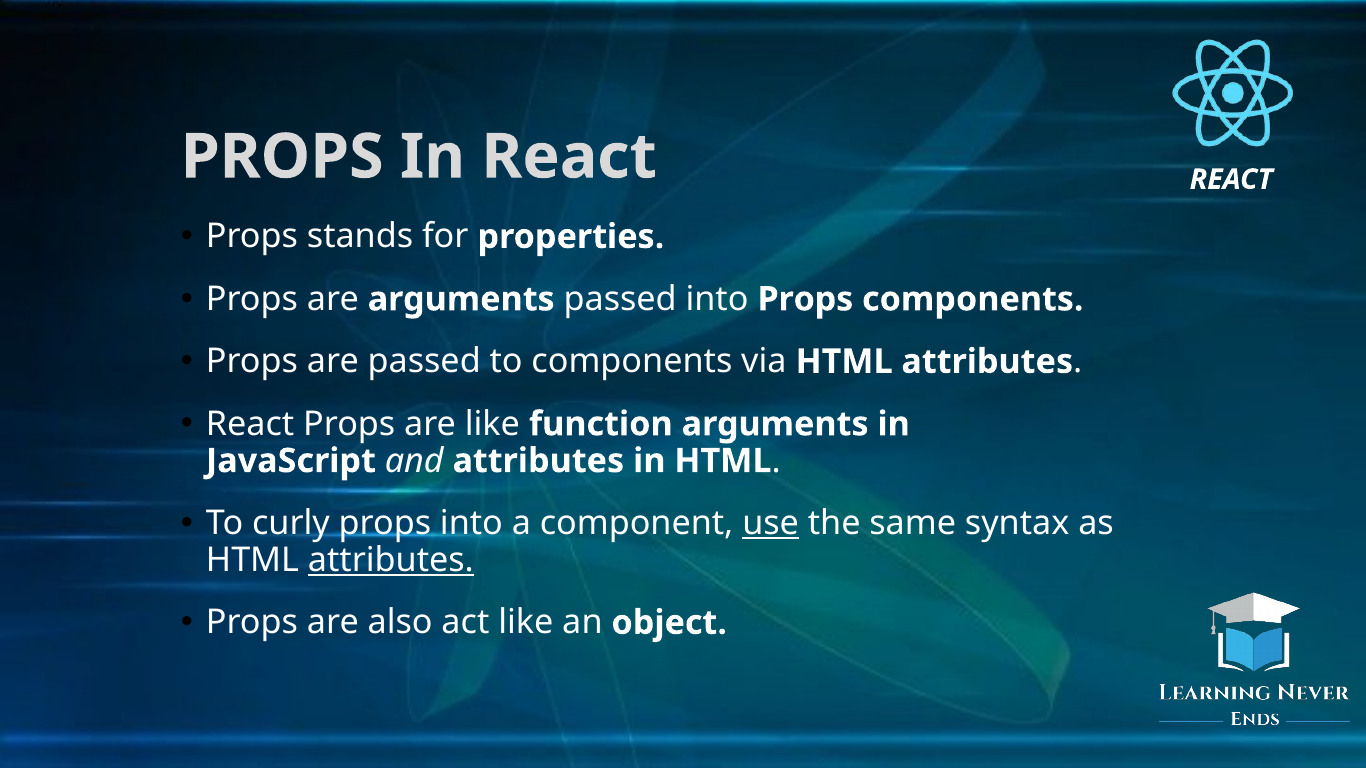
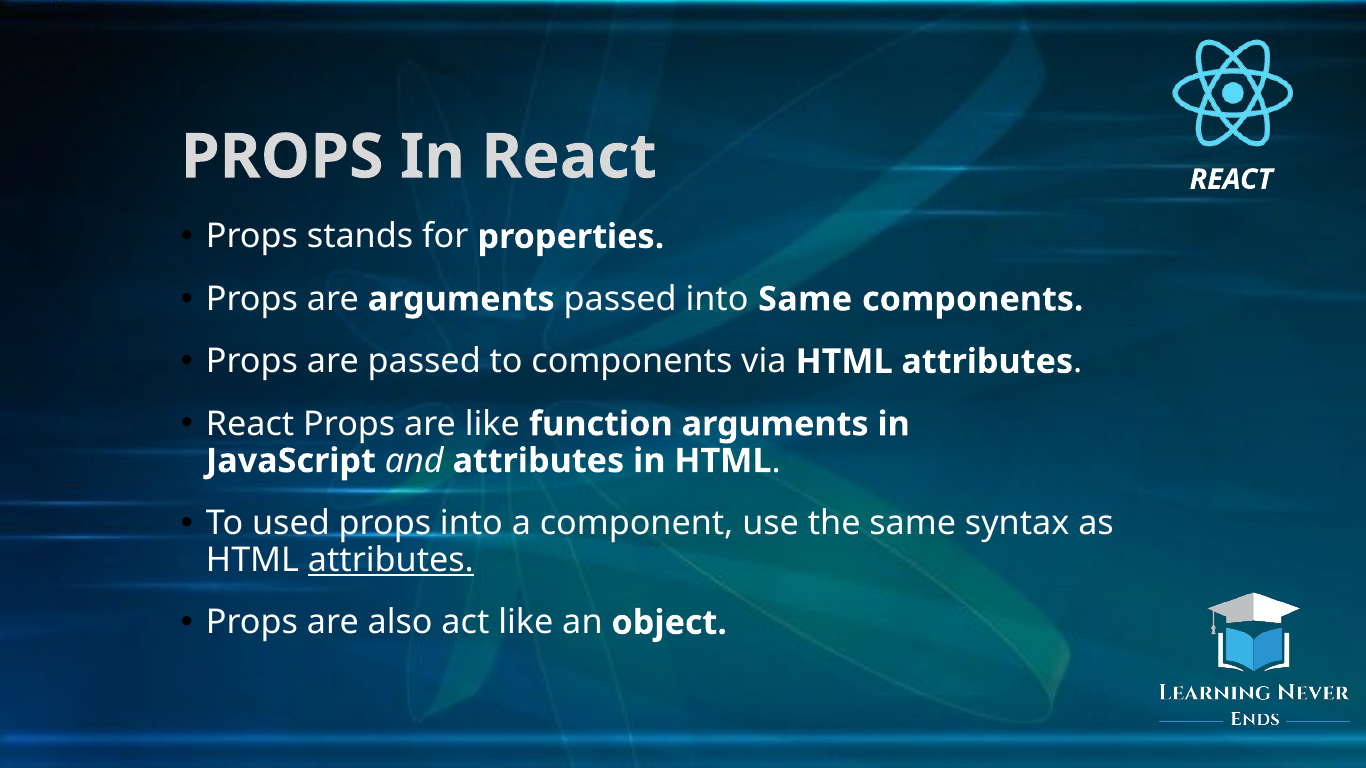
into Props: Props -> Same (805, 299)
curly: curly -> used (291, 524)
use underline: present -> none (771, 524)
